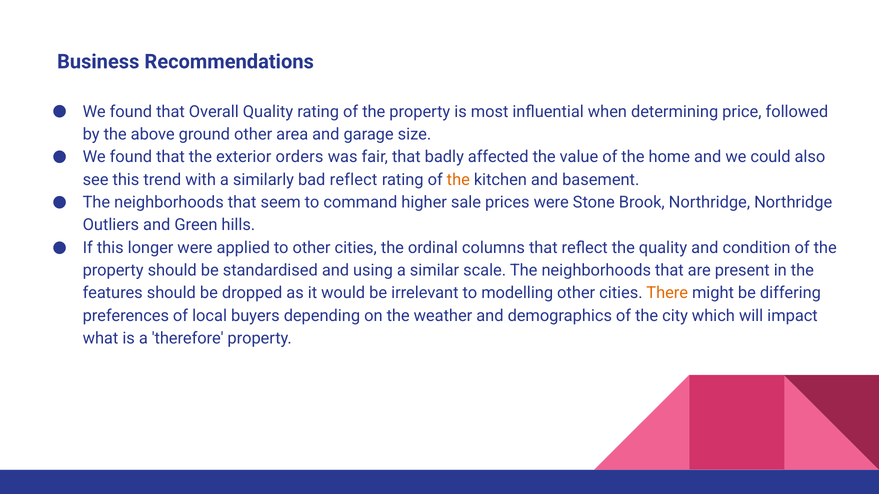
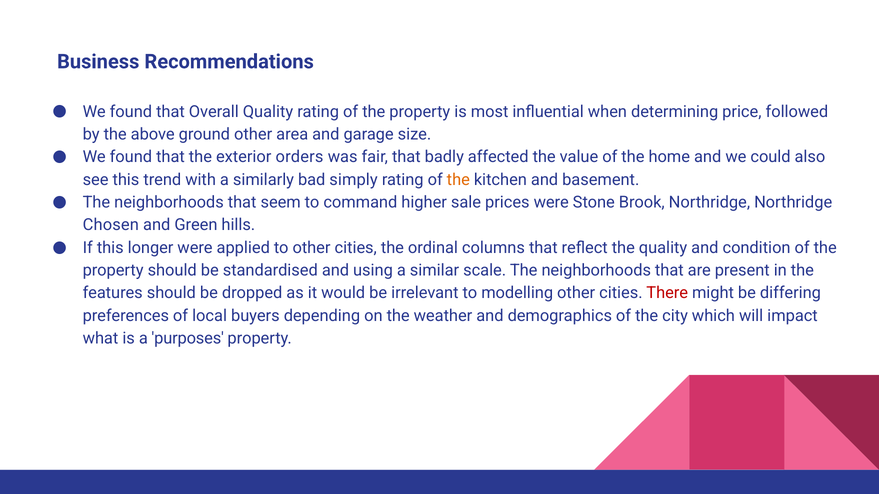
bad reflect: reflect -> simply (354, 180)
Outliers: Outliers -> Chosen (111, 225)
There colour: orange -> red (667, 293)
therefore: therefore -> purposes (188, 339)
